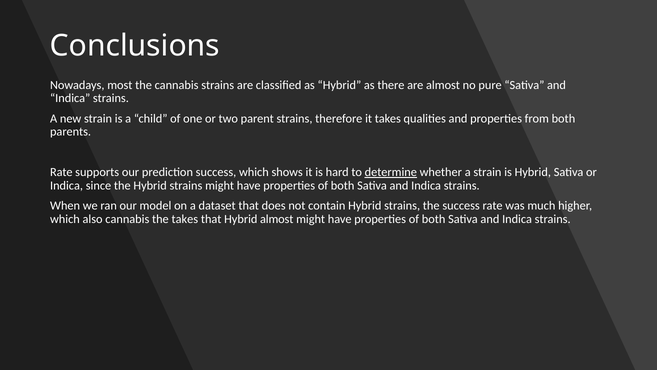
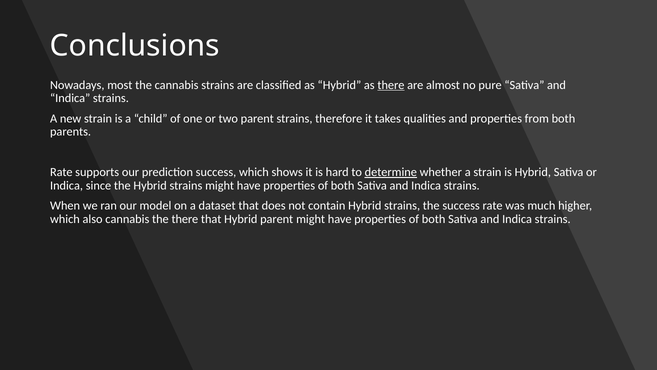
there underline: none -> present (391, 85)
the takes: takes -> there (185, 219)
Hybrid almost: almost -> parent (277, 219)
